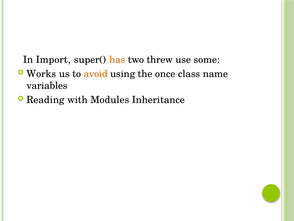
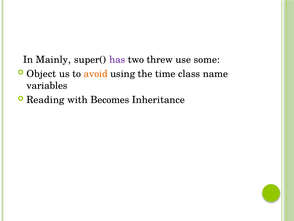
Import: Import -> Mainly (53, 59)
has colour: orange -> purple (117, 59)
Works: Works -> Object (41, 74)
once: once -> time (165, 74)
Modules: Modules -> Becomes (110, 100)
